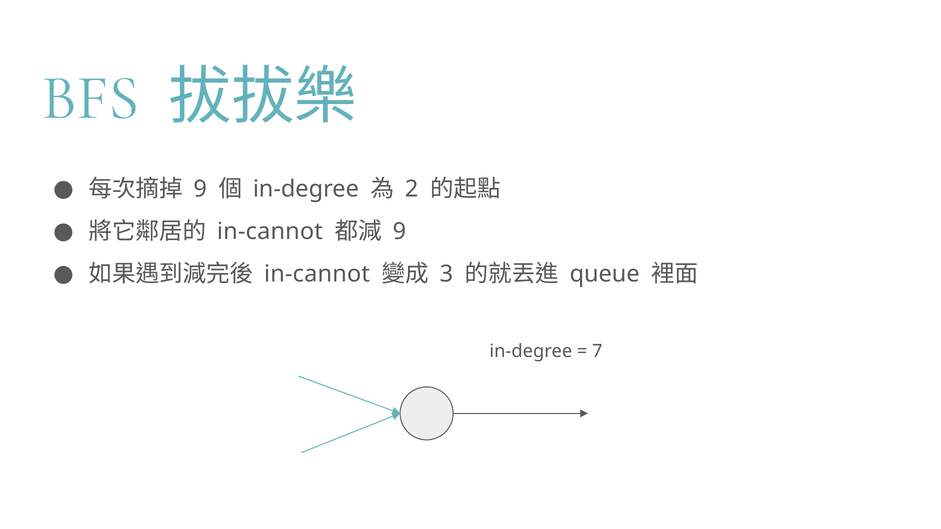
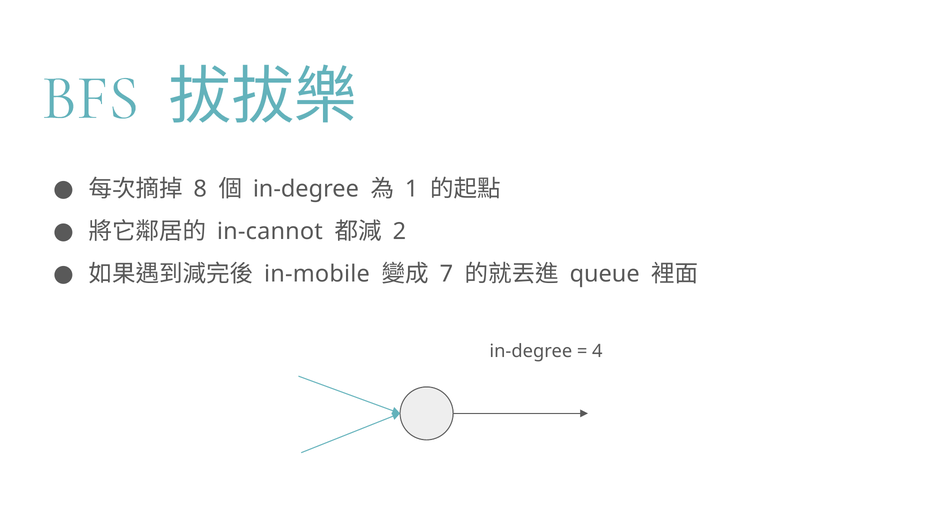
9: 9 -> 8 (200, 189)
2: 2 -> 1 (412, 189)
9: 9 -> 2 (399, 232)
in-cannot: in-cannot -> in-mobile (317, 274)
3: 3 -> 7 (446, 274)
7: 7 -> 4 (597, 351)
